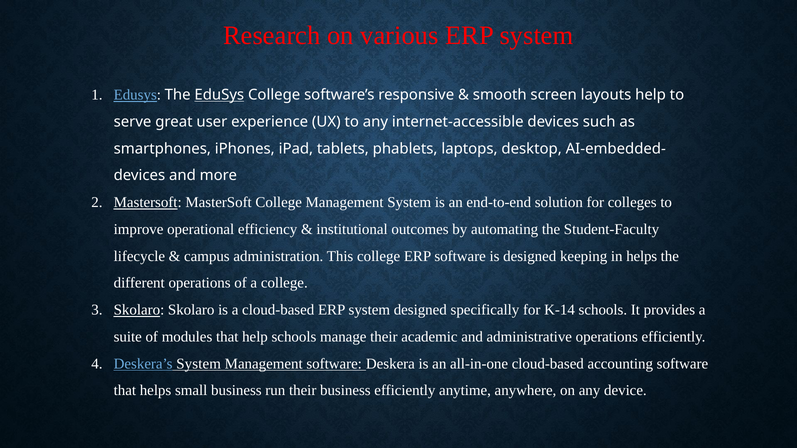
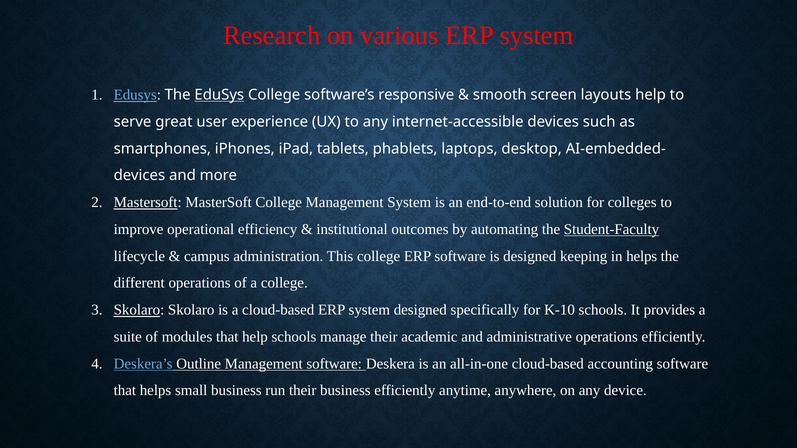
Student-Faculty underline: none -> present (612, 229)
K-14: K-14 -> K-10 (560, 310)
Deskera’s System: System -> Outline (199, 364)
